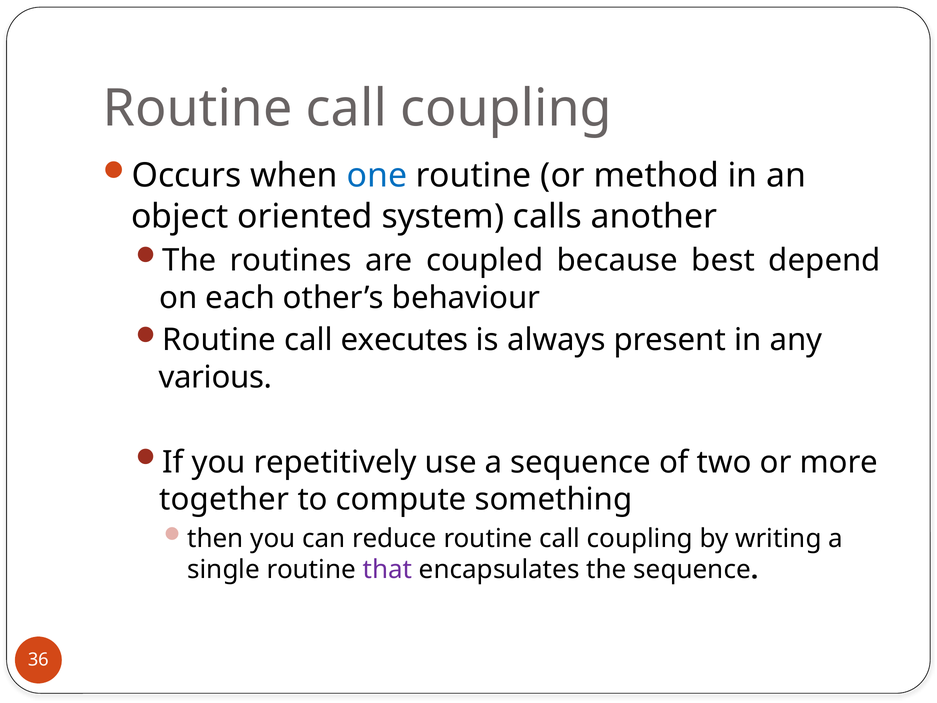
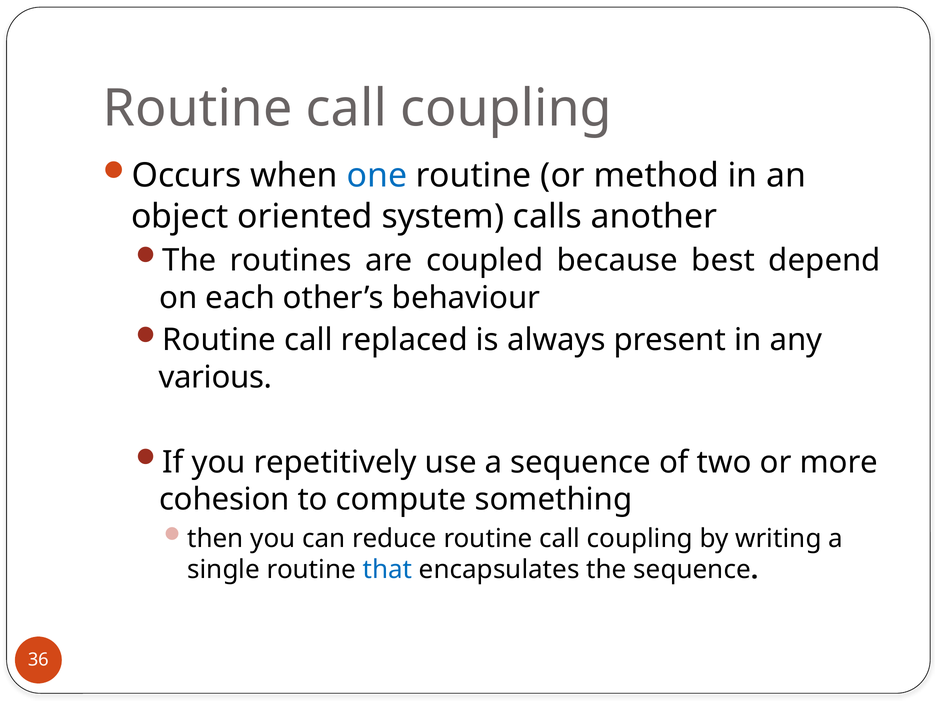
executes: executes -> replaced (404, 340)
together: together -> cohesion (224, 500)
that colour: purple -> blue (387, 570)
